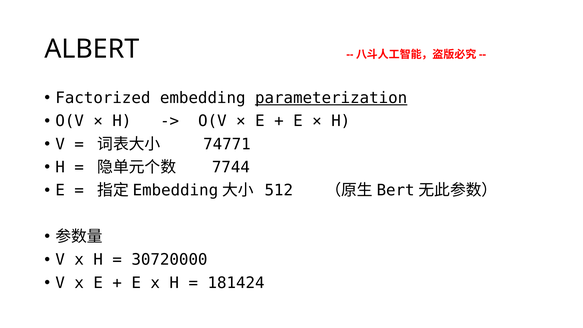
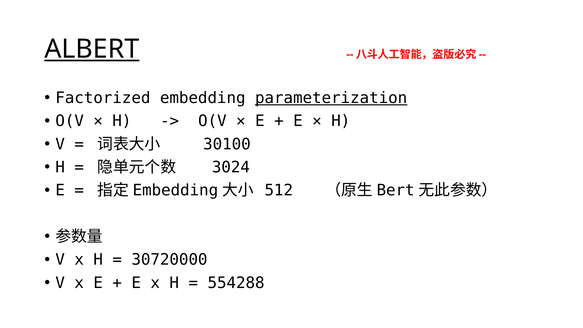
ALBERT underline: none -> present (92, 49)
74771: 74771 -> 30100 (227, 144)
7744: 7744 -> 3024 (231, 167)
181424: 181424 -> 554288 (236, 283)
